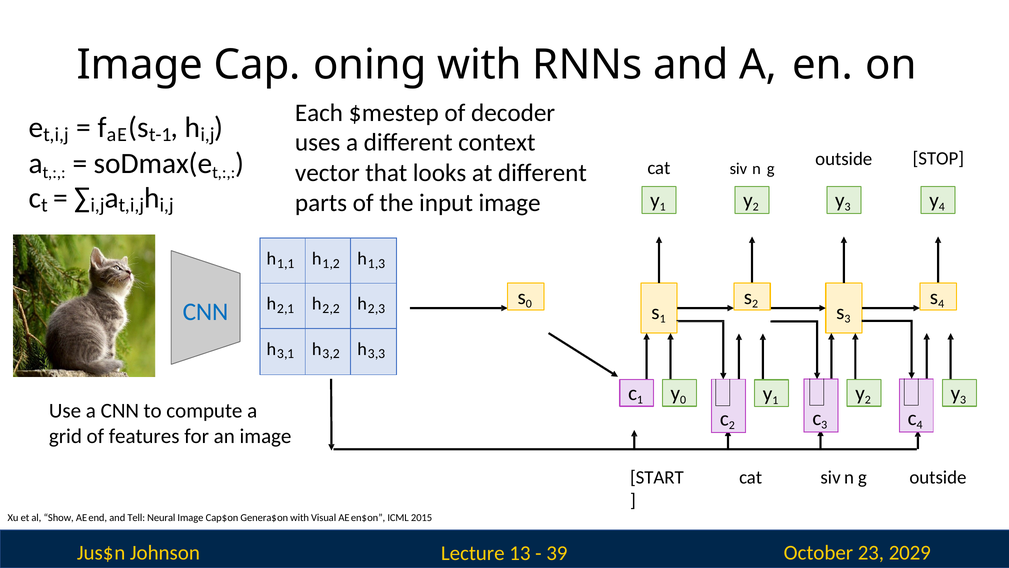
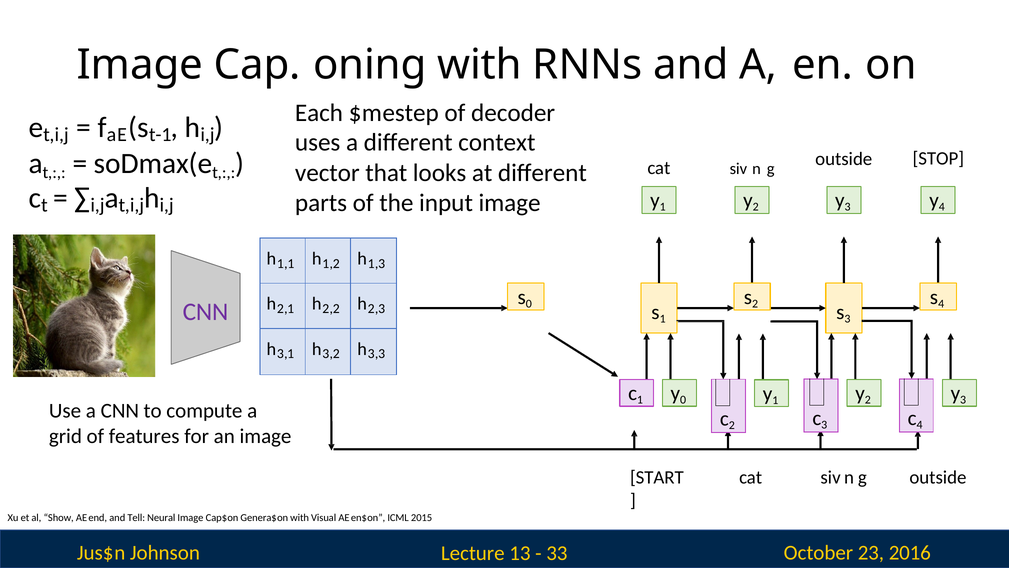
CNN colour: blue -> purple (206, 311)
2029: 2029 -> 2016 (910, 553)
39: 39 -> 33 (557, 553)
